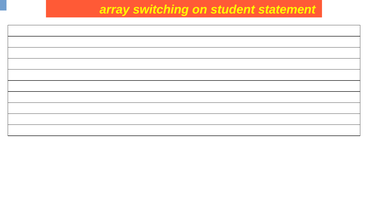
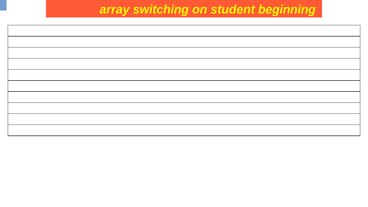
statement: statement -> beginning (287, 10)
